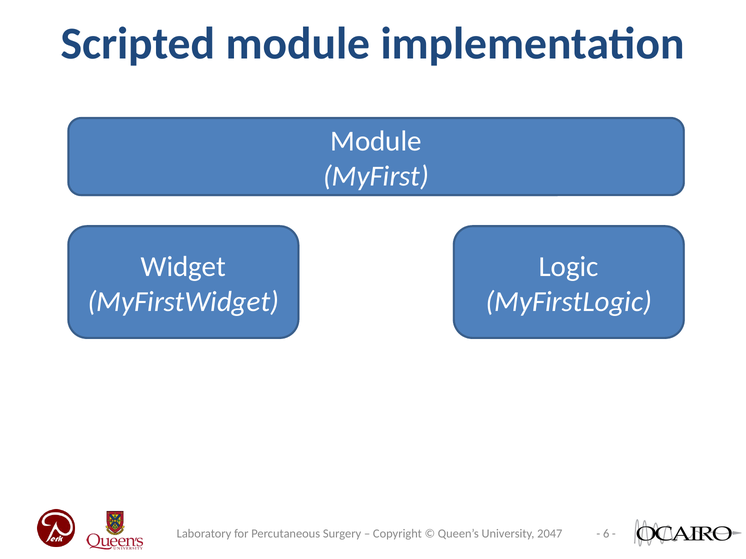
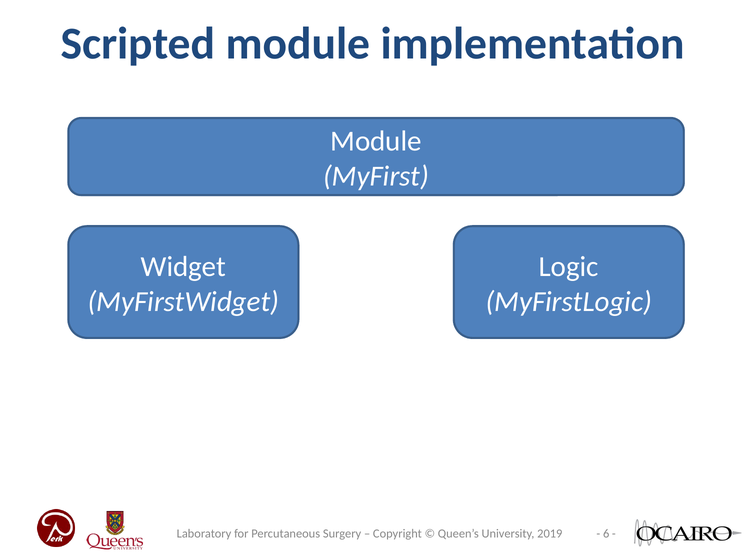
2047: 2047 -> 2019 (550, 534)
